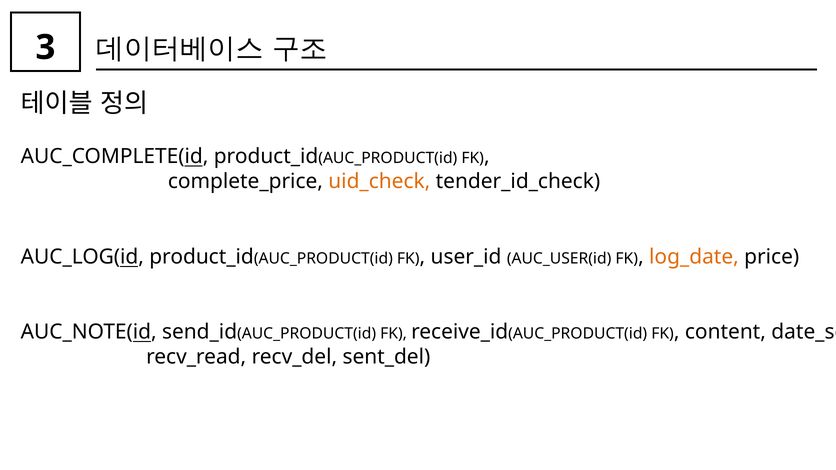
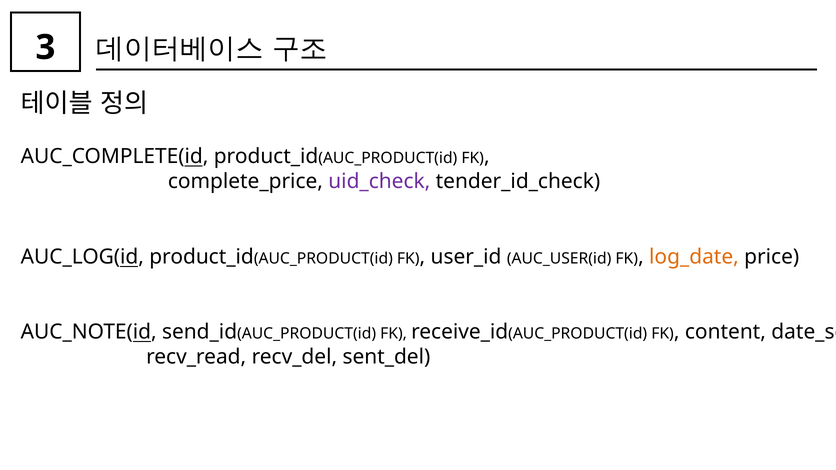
uid_check colour: orange -> purple (379, 182)
